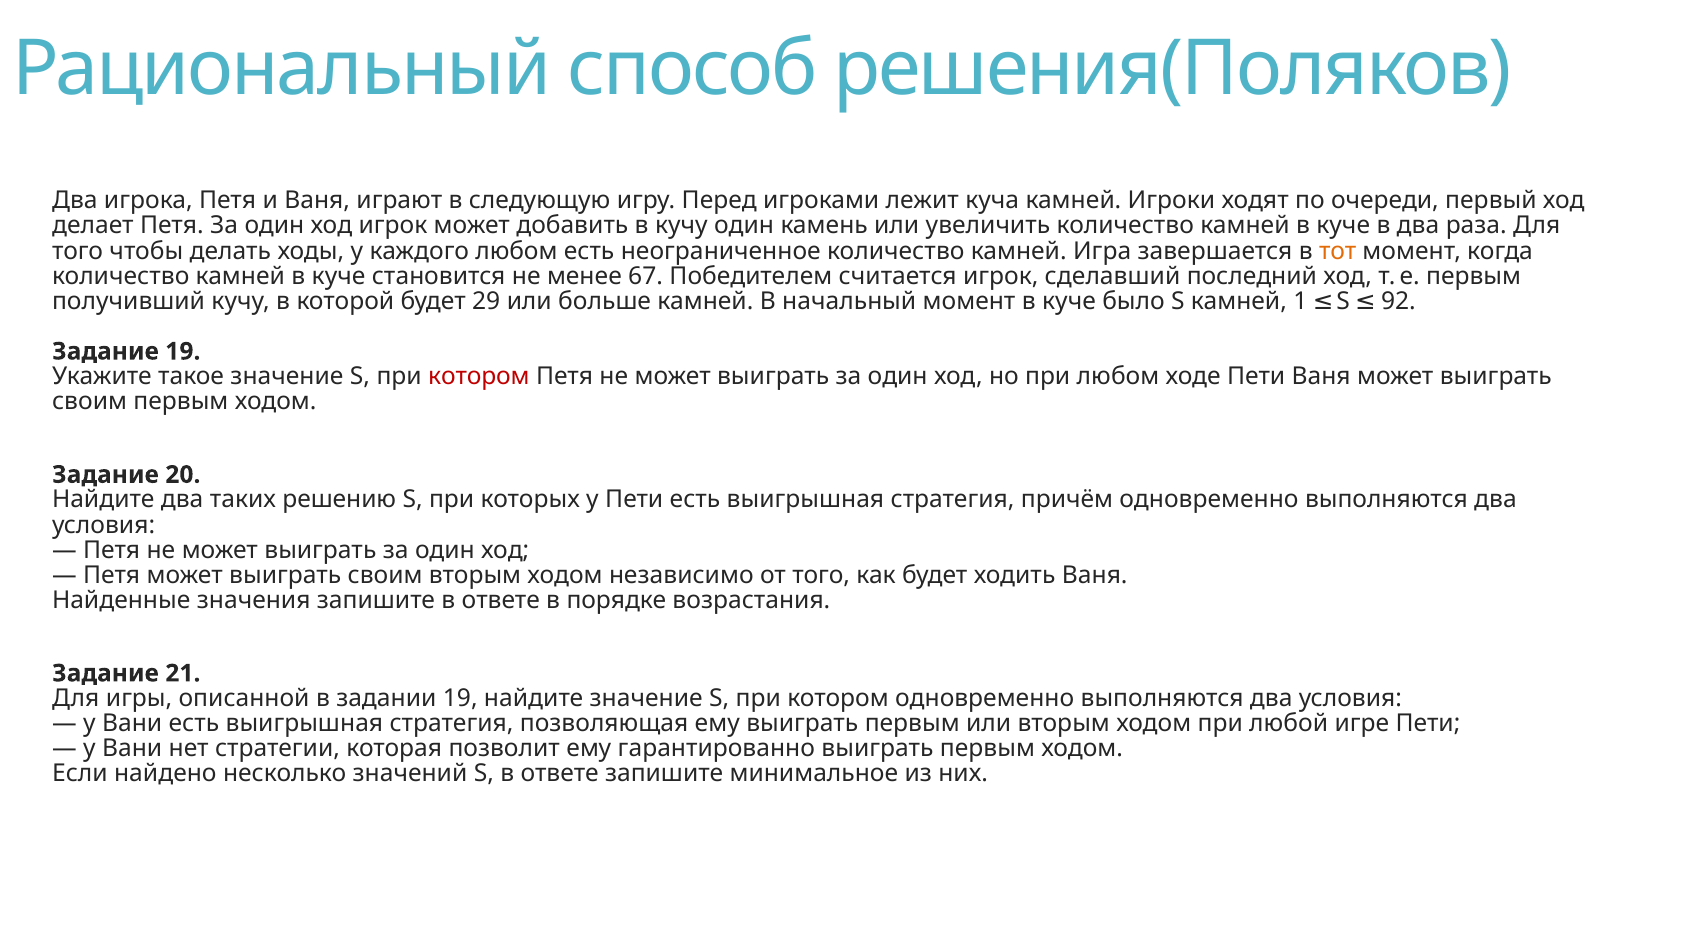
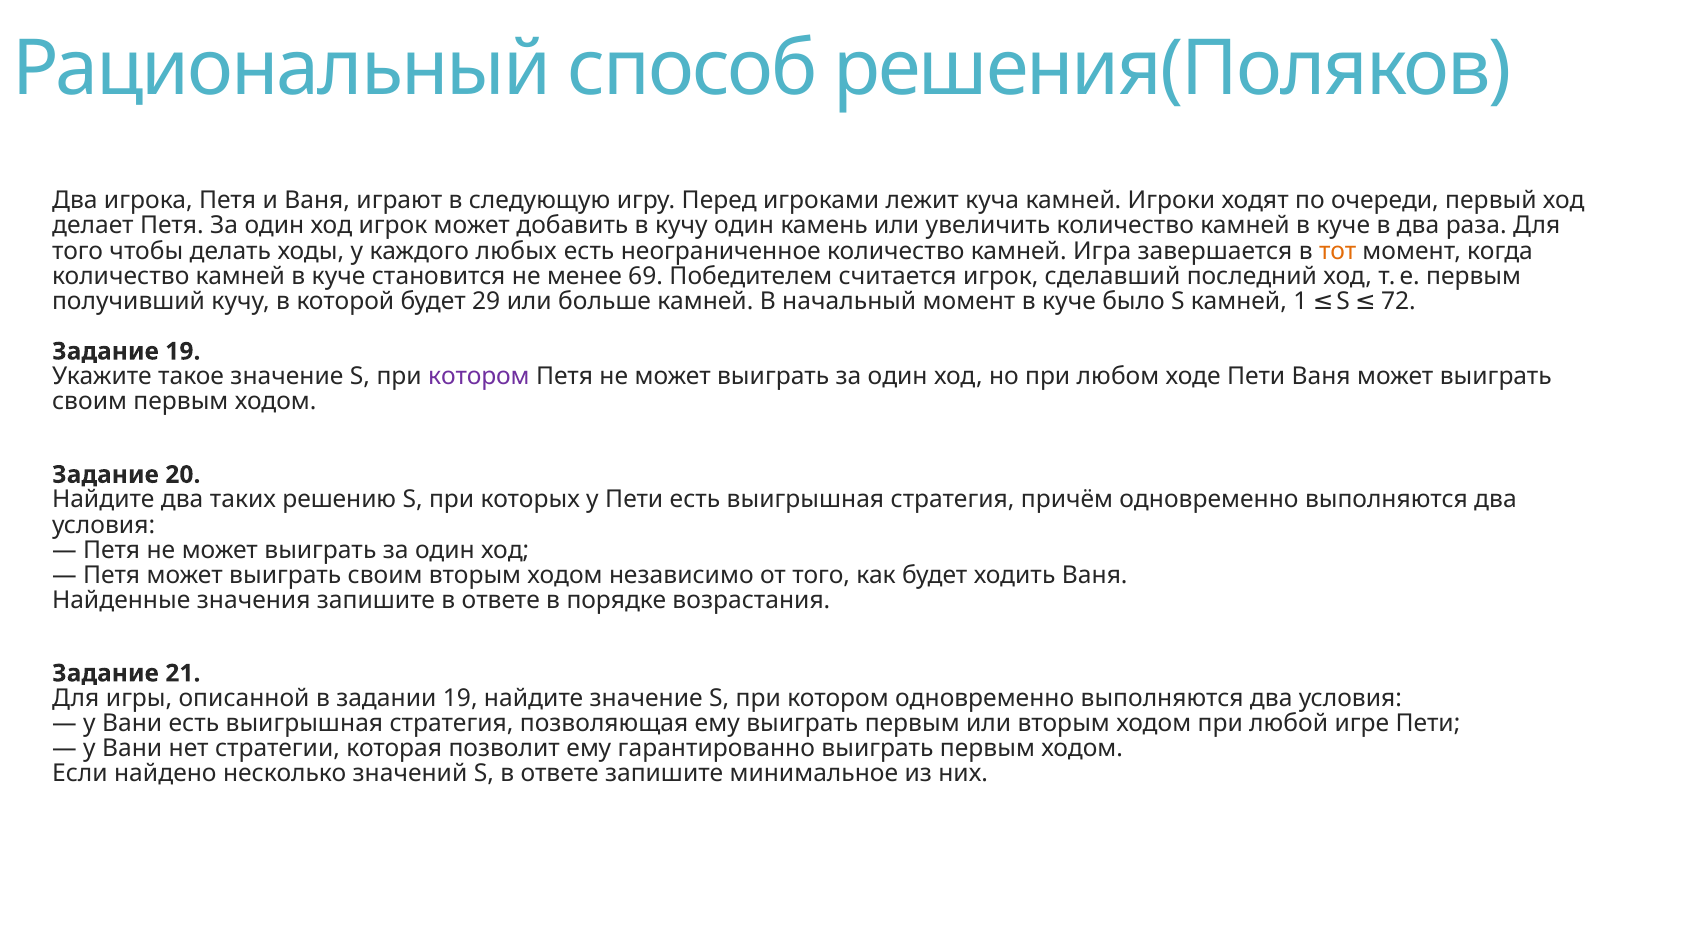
каждого любом: любом -> любых (516, 251)
67: 67 -> 69 (646, 276)
92: 92 -> 72 (1398, 301)
котором colour: red -> purple (479, 376)
